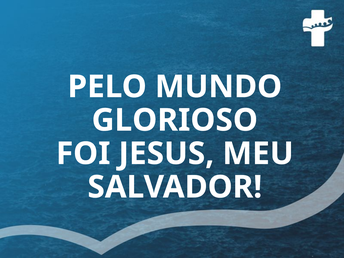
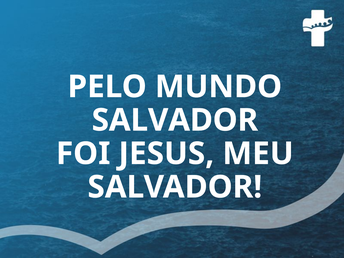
GLORIOSO: GLORIOSO -> SALVADOR (175, 120)
